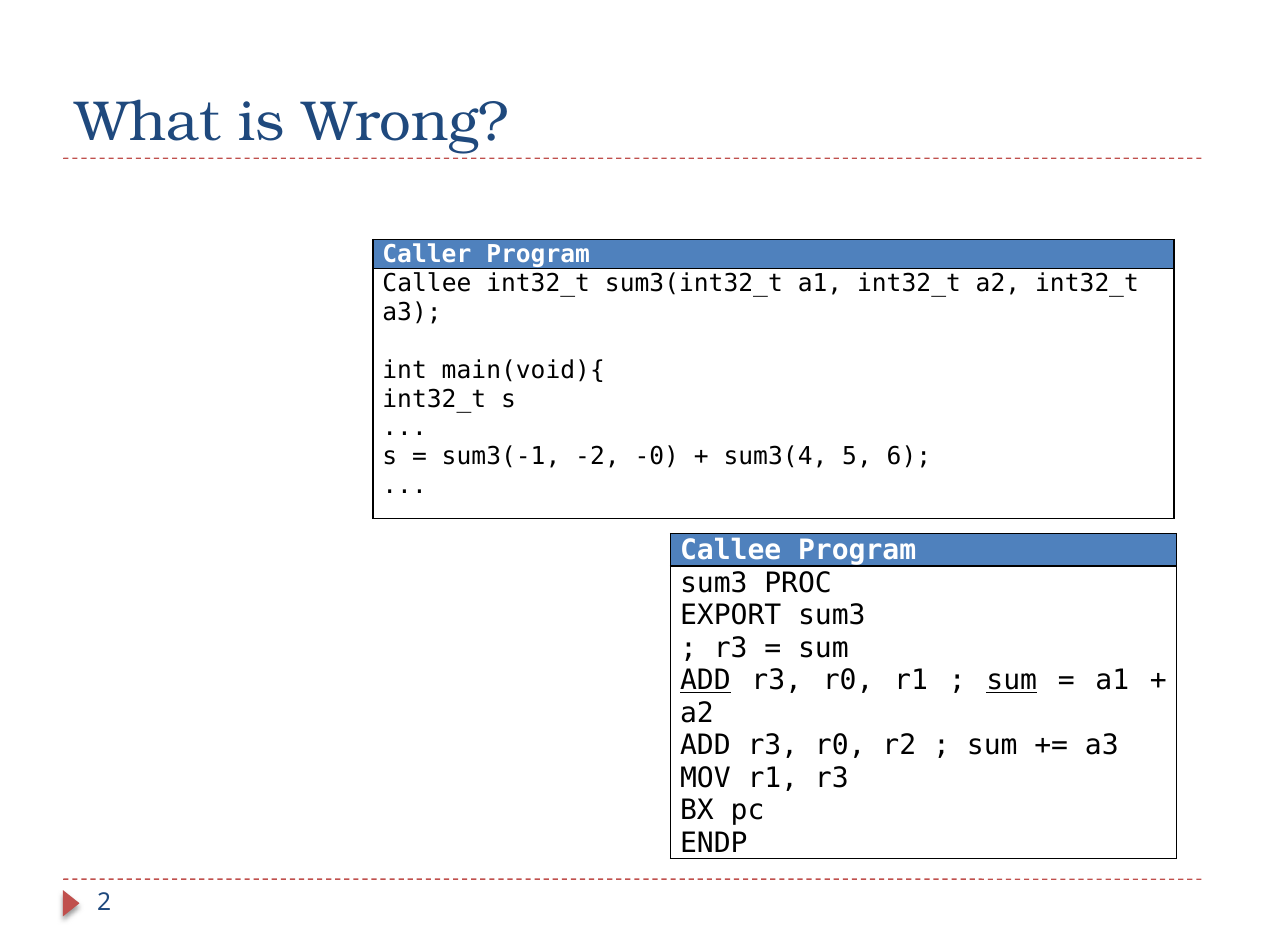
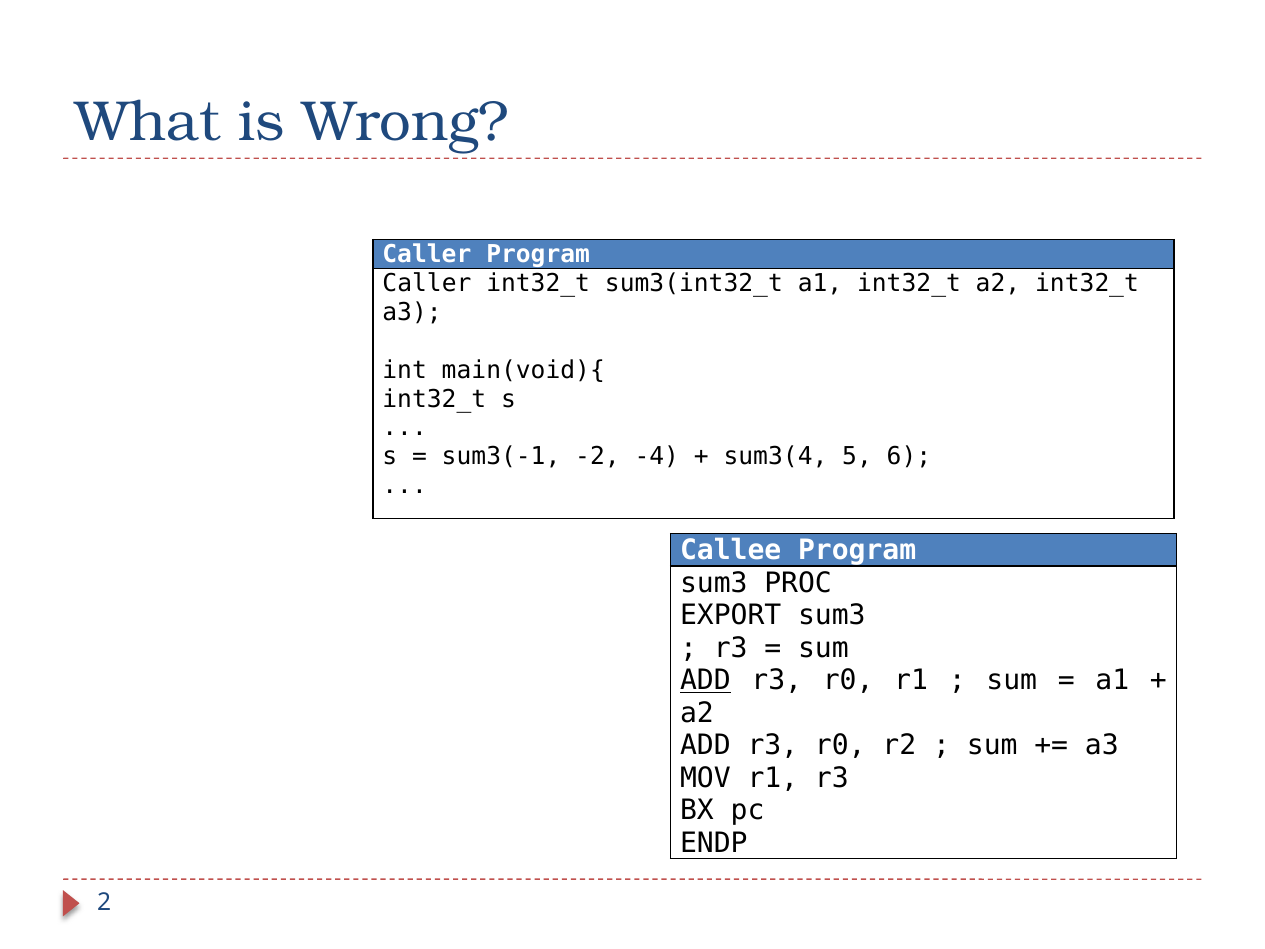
Callee: Callee -> Caller (427, 283)
-0: -0 -> -4 (657, 457)
sum underline: present -> none (1012, 680)
